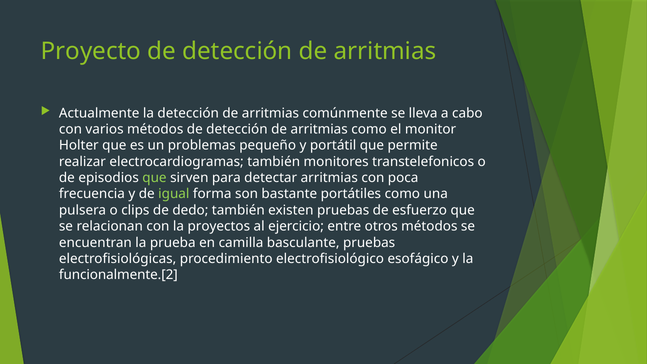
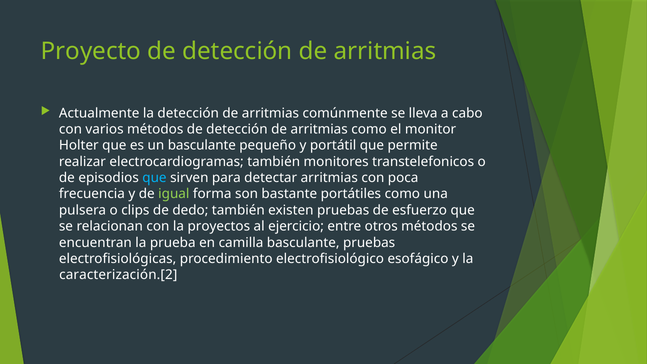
un problemas: problemas -> basculante (202, 145)
que colour: light green -> light blue (154, 178)
funcionalmente.[2: funcionalmente.[2 -> caracterización.[2 (118, 275)
